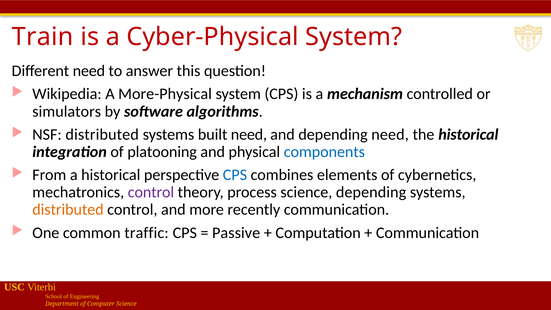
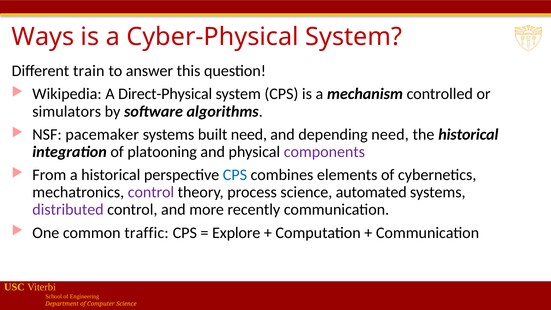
Train: Train -> Ways (43, 37)
Different need: need -> train (89, 71)
More-Physical: More-Physical -> Direct-Physical (165, 94)
NSF distributed: distributed -> pacemaker (102, 134)
components colour: blue -> purple (324, 152)
science depending: depending -> automated (371, 192)
distributed colour: orange -> purple (68, 210)
Passive: Passive -> Explore (236, 233)
